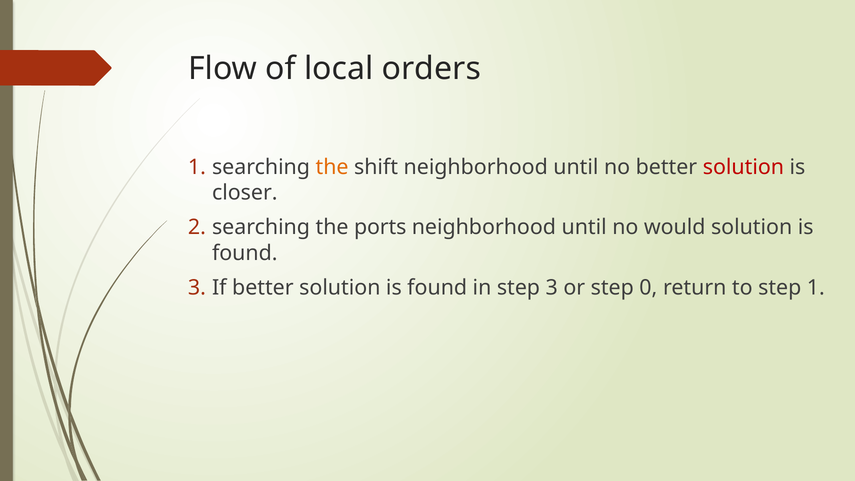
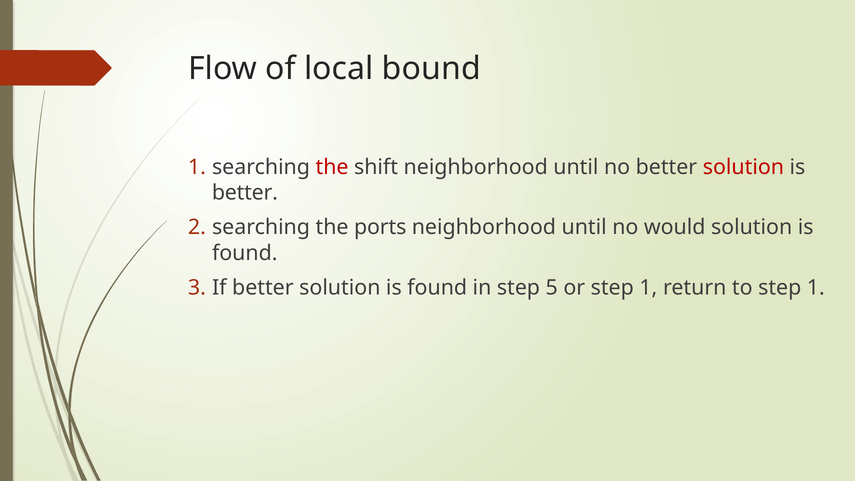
orders: orders -> bound (431, 68)
the colour: orange -> red (332, 167)
closer: closer -> better (245, 193)
step 3: 3 -> 5 (552, 288)
or step 0: 0 -> 1 (648, 288)
